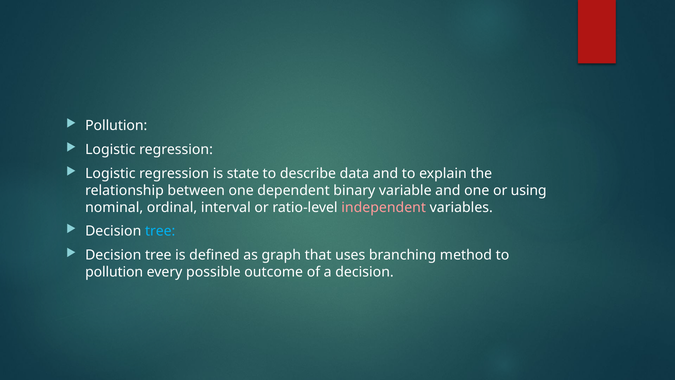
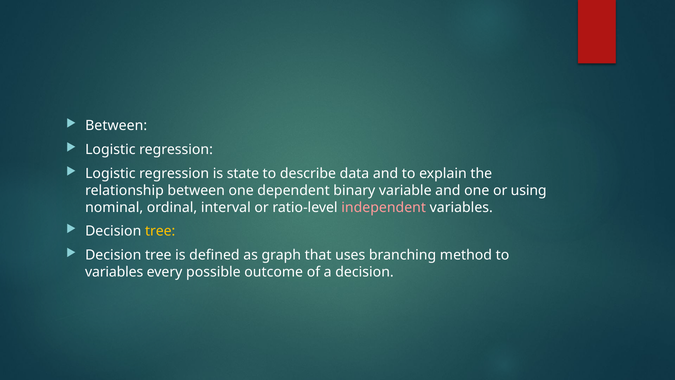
Pollution: Pollution -> Between (116, 126)
tree colour: light blue -> yellow (160, 231)
pollution: pollution -> variables (114, 272)
